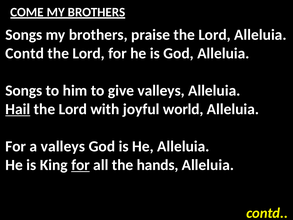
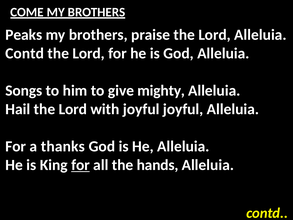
Songs: Songs -> Peaks (24, 35)
give valleys: valleys -> mighty (161, 90)
Hail underline: present -> none (18, 109)
joyful world: world -> joyful (183, 109)
a valleys: valleys -> thanks (63, 146)
